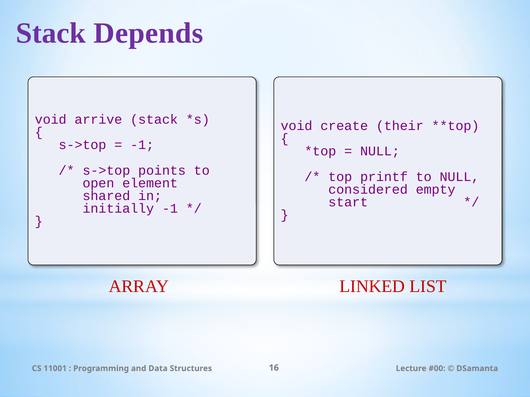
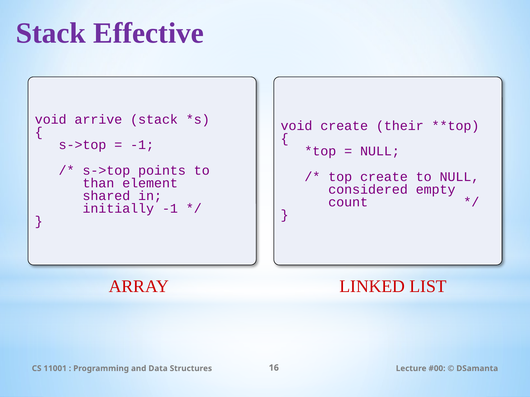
Depends: Depends -> Effective (149, 33)
top printf: printf -> create (384, 177)
open: open -> than (98, 183)
start: start -> count (348, 202)
